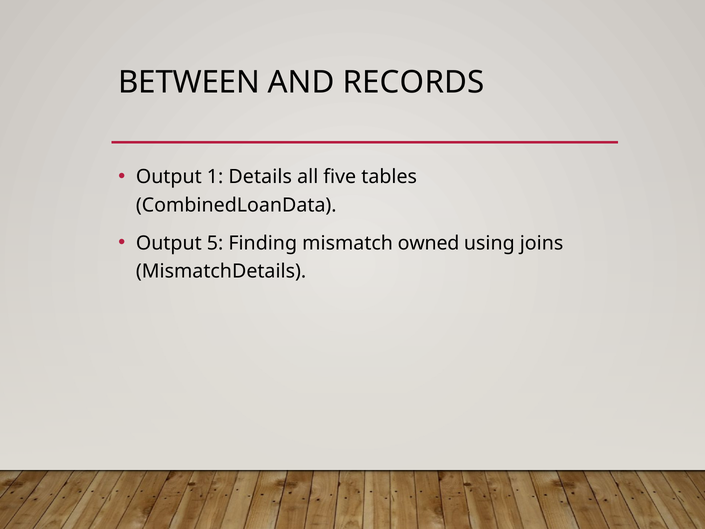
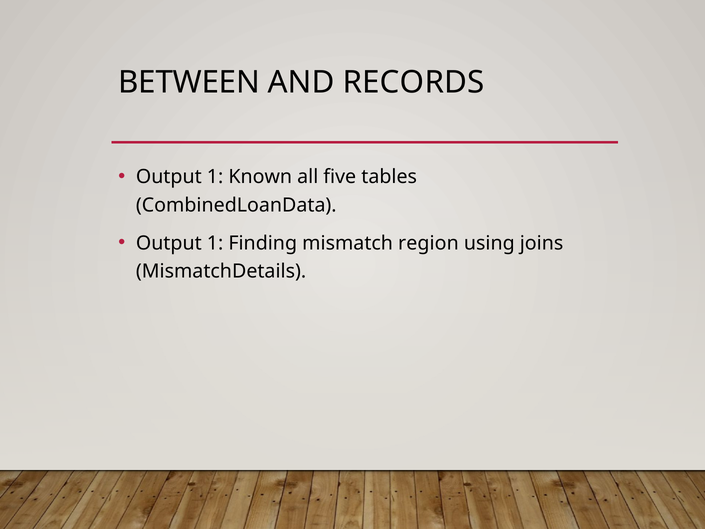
Details: Details -> Known (260, 177)
5: 5 -> 1 (215, 243)
owned: owned -> region (428, 243)
